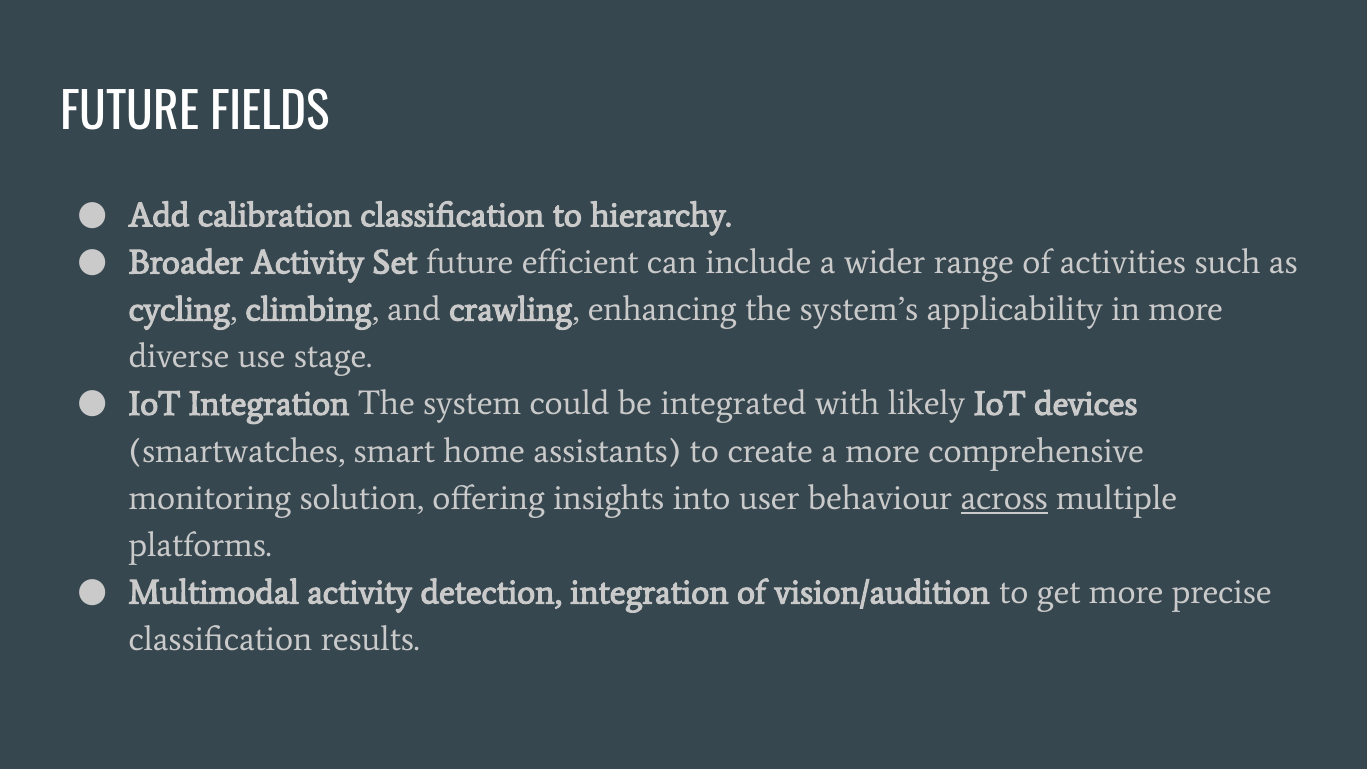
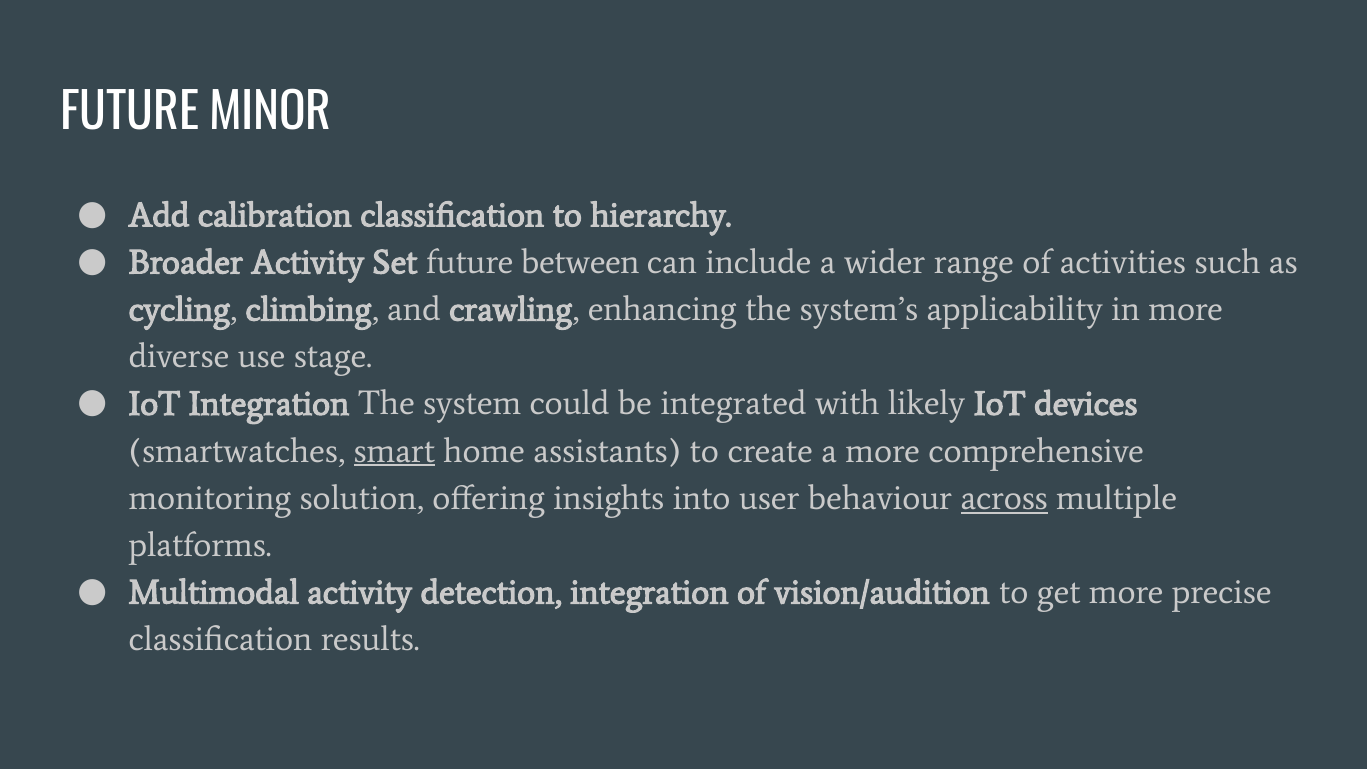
FIELDS: FIELDS -> MINOR (270, 113)
efficient: efficient -> between (580, 262)
smart underline: none -> present (394, 451)
